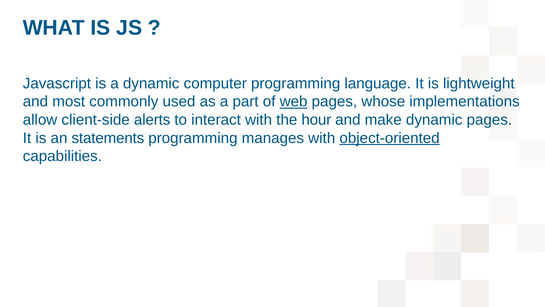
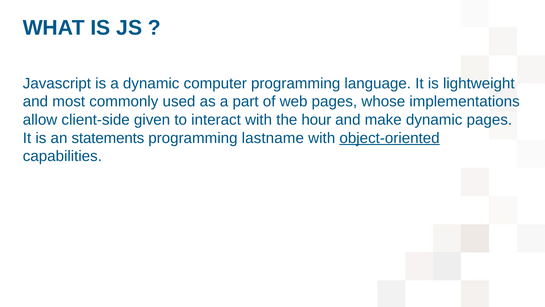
web underline: present -> none (294, 102)
alerts: alerts -> given (152, 120)
manages: manages -> lastname (273, 138)
